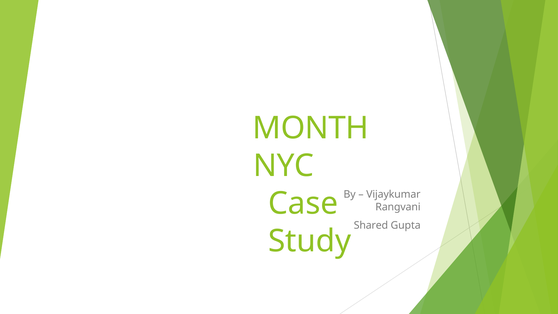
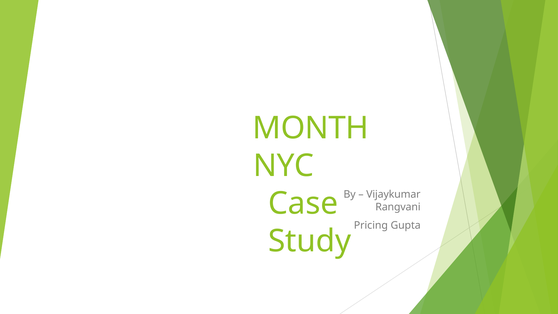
Shared: Shared -> Pricing (371, 225)
